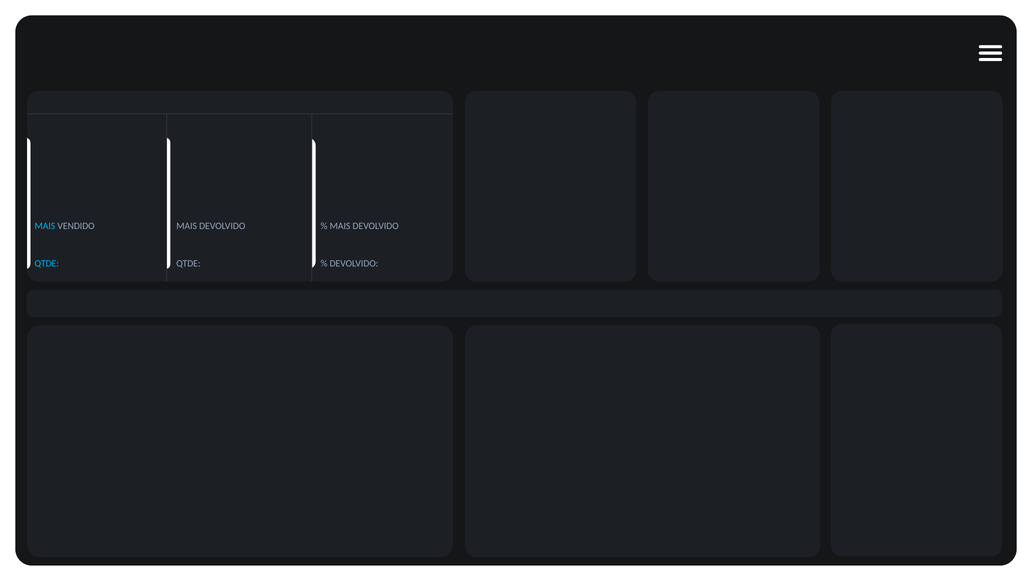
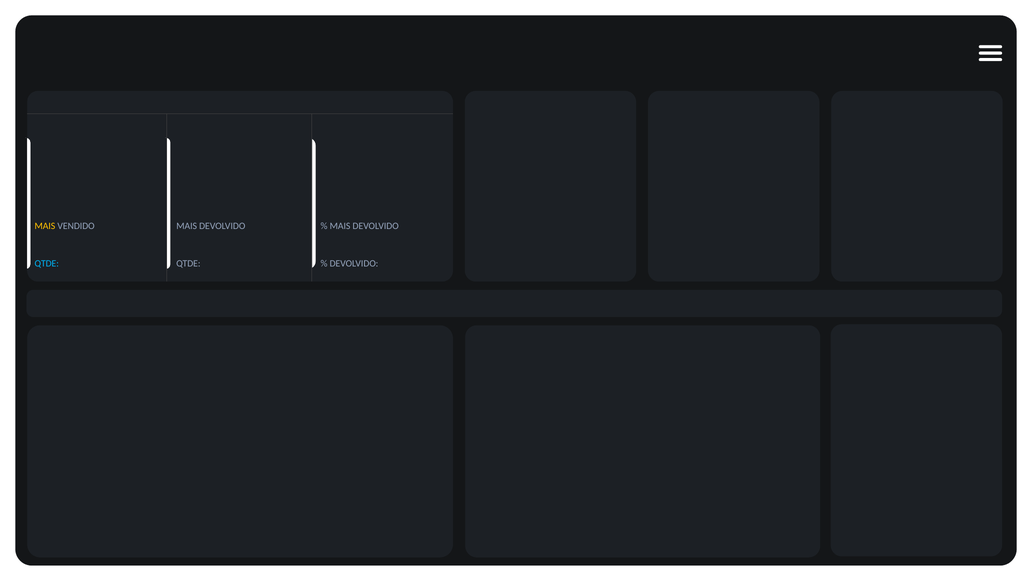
MAIS colour: light blue -> yellow (45, 226)
